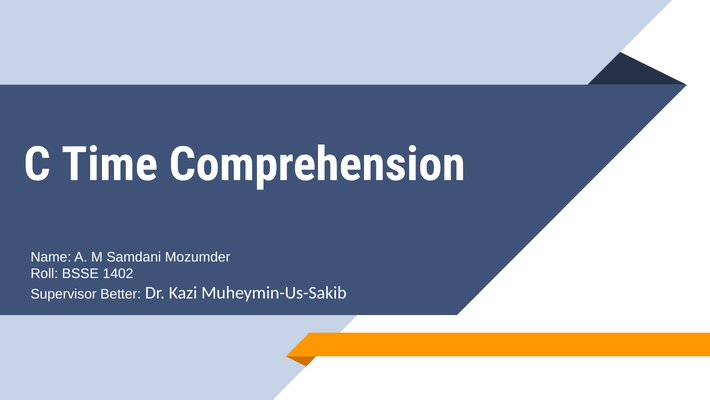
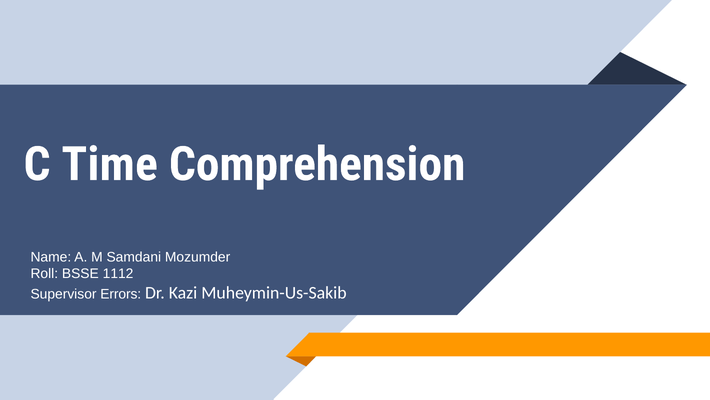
1402: 1402 -> 1112 (118, 273)
Better: Better -> Errors (121, 294)
